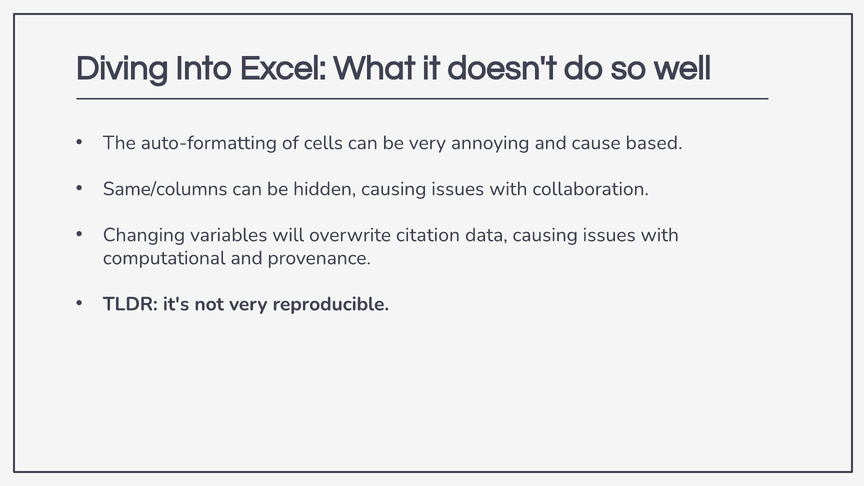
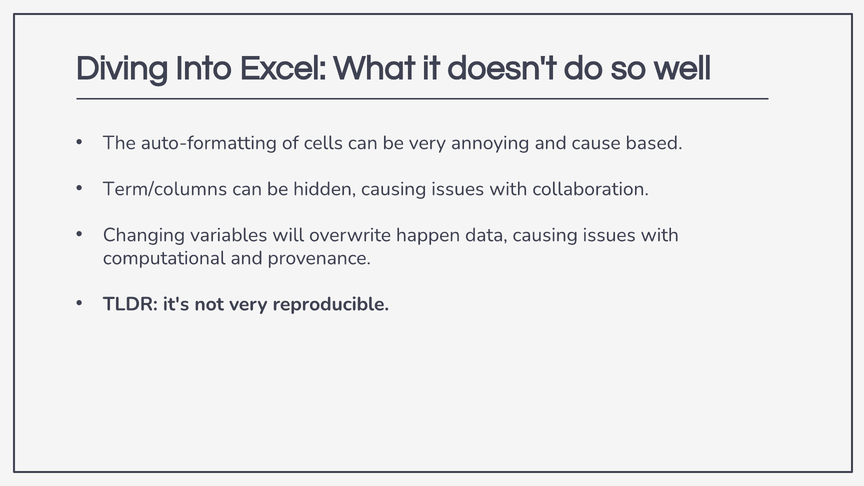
Same/columns: Same/columns -> Term/columns (165, 189)
citation: citation -> happen (428, 235)
